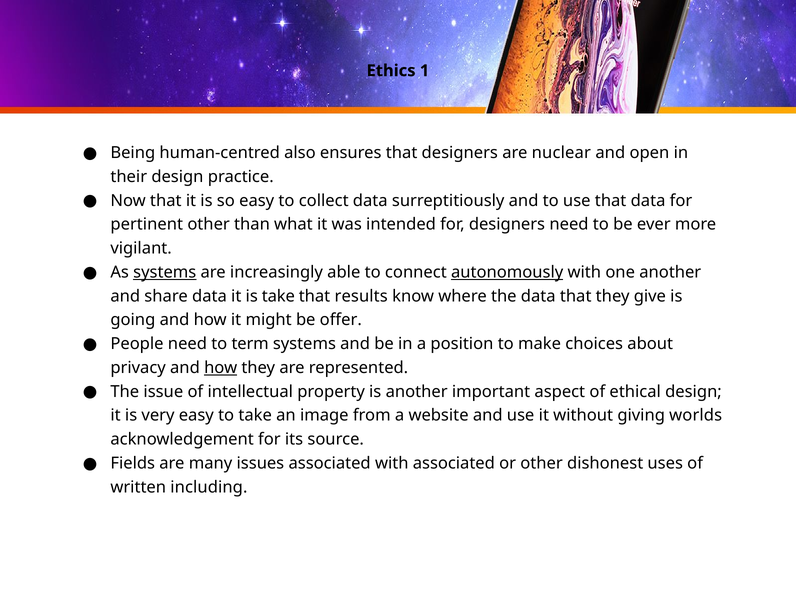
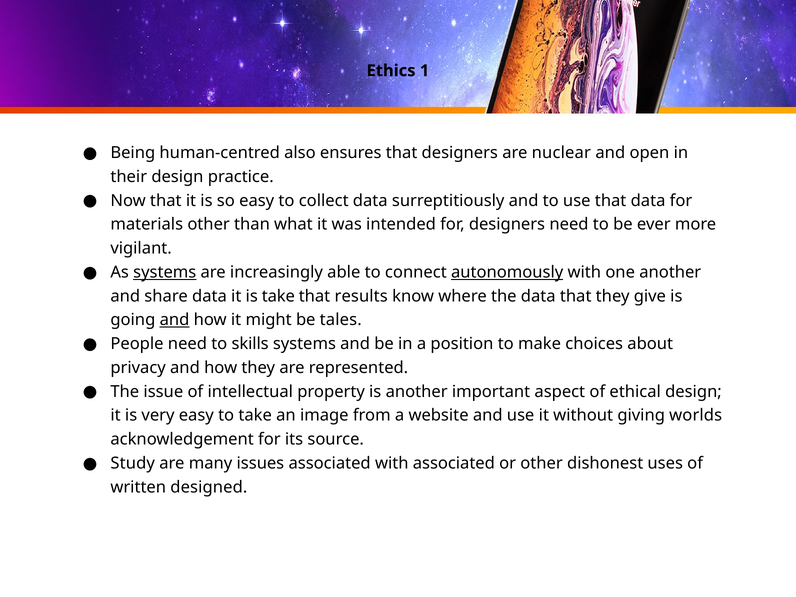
pertinent: pertinent -> materials (147, 224)
and underline: none -> present (174, 320)
offer: offer -> tales (341, 320)
term: term -> skills (250, 344)
how underline: present -> none (221, 368)
Fields: Fields -> Study (133, 463)
including: including -> designed (209, 487)
